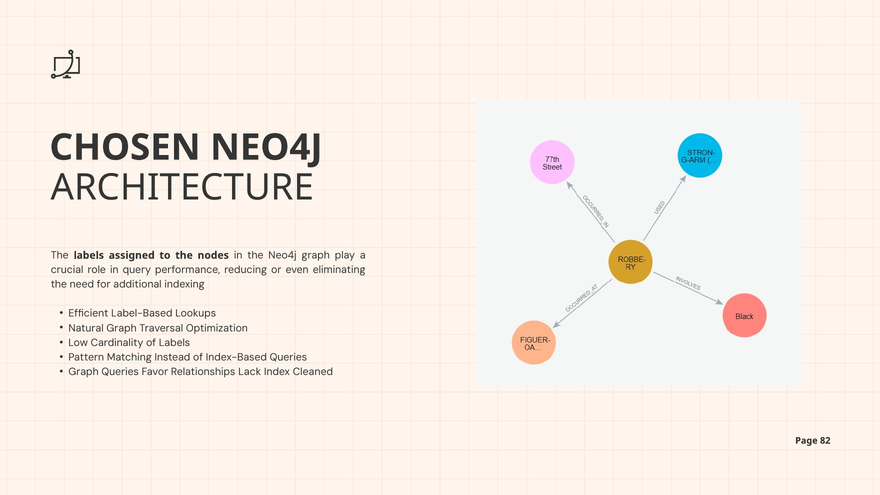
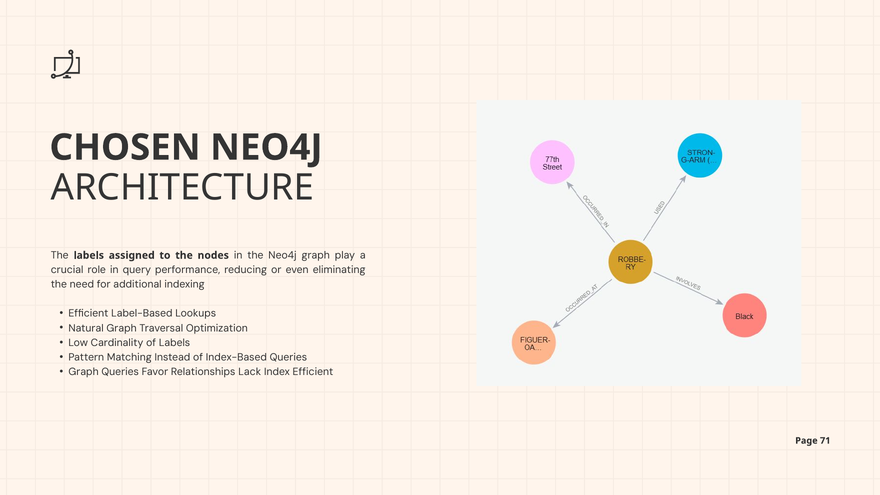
Index Cleaned: Cleaned -> Efficient (313, 372)
82: 82 -> 71 (825, 441)
